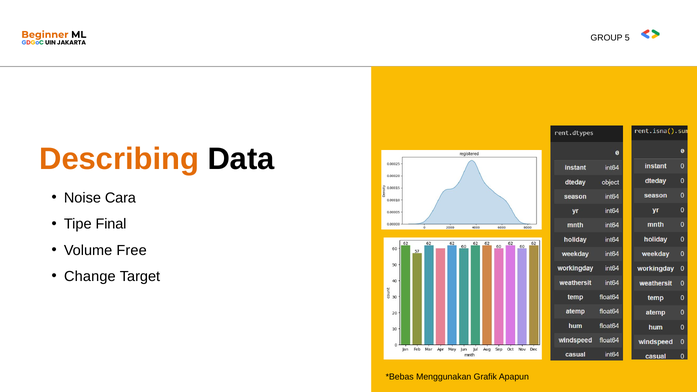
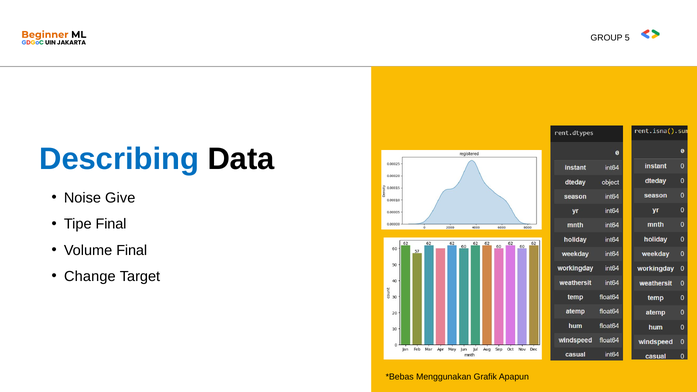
Describing colour: orange -> blue (119, 159)
Cara: Cara -> Give (120, 198)
Volume Free: Free -> Final (132, 250)
